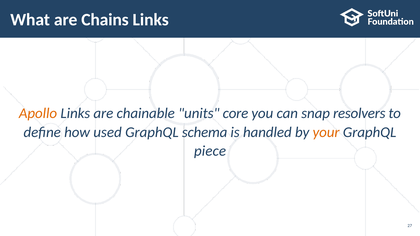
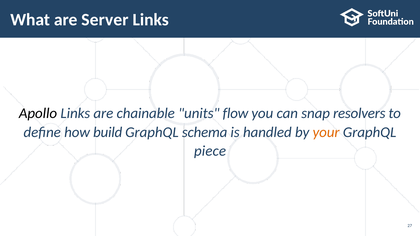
Chains: Chains -> Server (105, 20)
Apollo colour: orange -> black (38, 114)
core: core -> flow (235, 114)
used: used -> build (108, 132)
